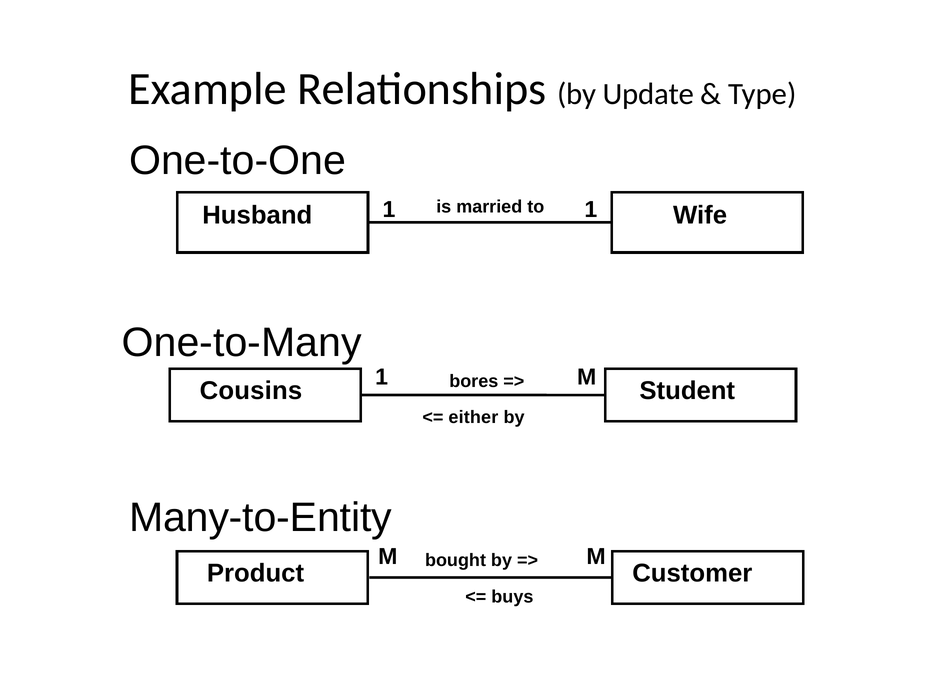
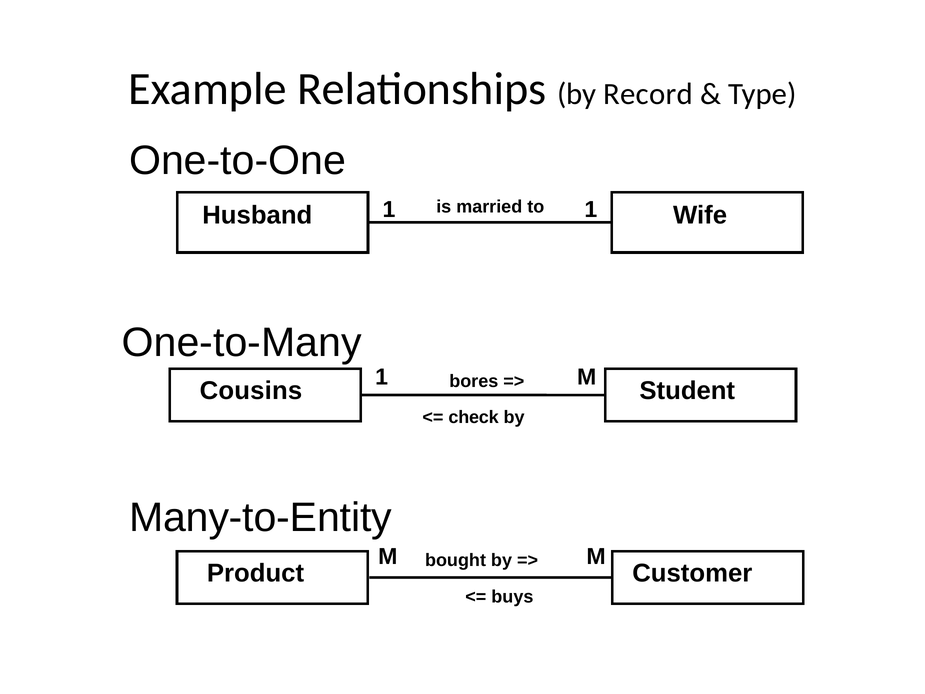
Update: Update -> Record (648, 94)
either: either -> check (474, 417)
